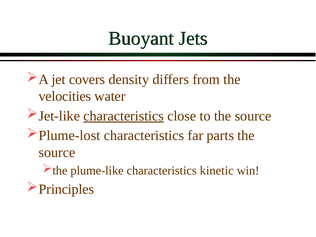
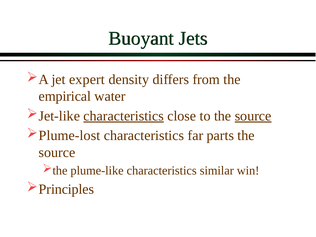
covers: covers -> expert (87, 79)
velocities: velocities -> empirical (65, 96)
source underline: none -> present (253, 116)
kinetic: kinetic -> similar (217, 171)
